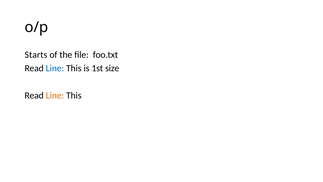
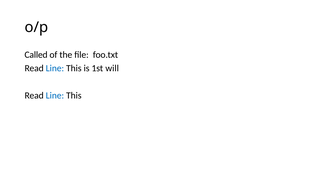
Starts: Starts -> Called (36, 55)
size: size -> will (112, 68)
Line colour: orange -> blue (55, 95)
